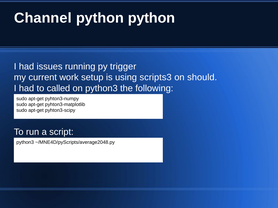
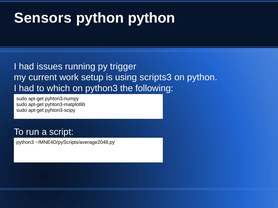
Channel: Channel -> Sensors (43, 18)
on should: should -> python (202, 78)
called: called -> which (58, 88)
